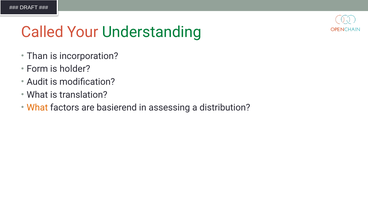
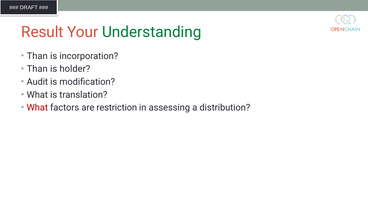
Called: Called -> Result (42, 32)
Form: Form -> Than (37, 69)
What colour: orange -> red (37, 108)
basierend: basierend -> restriction (117, 108)
